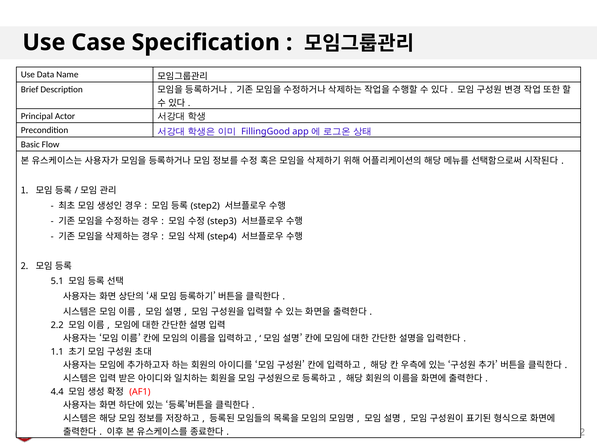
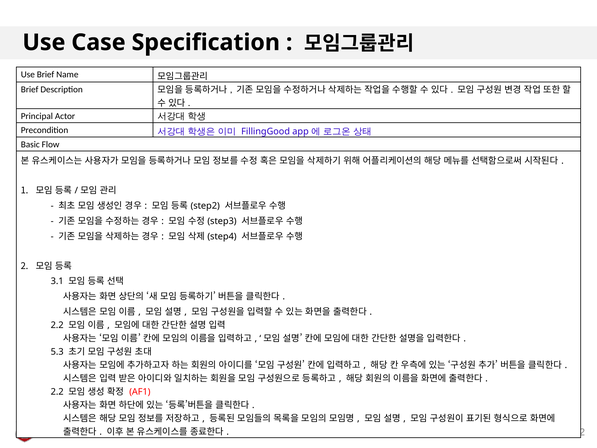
Use Data: Data -> Brief (46, 74)
5.1: 5.1 -> 3.1 (57, 281)
1.1: 1.1 -> 5.3 (57, 352)
4.4: 4.4 -> 2.2 (57, 392)
